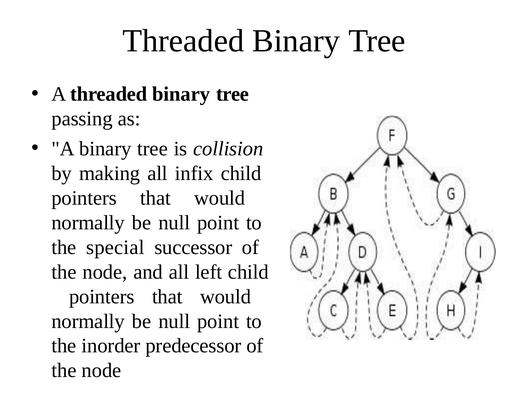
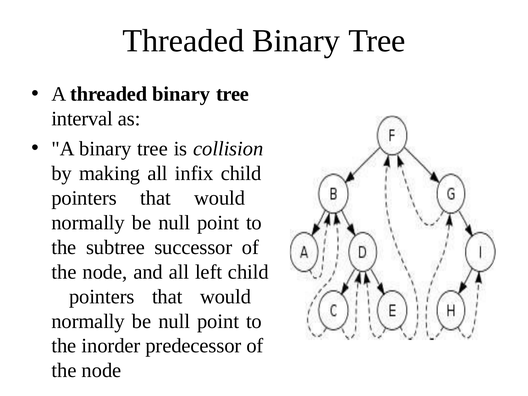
passing: passing -> interval (82, 119)
special: special -> subtree (115, 247)
